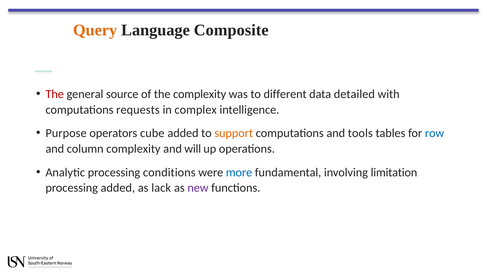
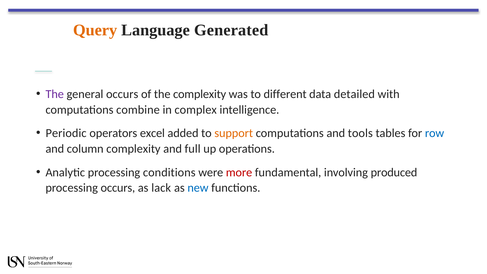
Composite: Composite -> Generated (231, 30)
The colour: red -> purple (55, 94)
general source: source -> occurs (122, 94)
requests: requests -> combine (138, 110)
Purpose: Purpose -> Periodic (66, 133)
cube: cube -> excel (152, 133)
will: will -> full (193, 149)
more colour: blue -> red (239, 172)
limitation: limitation -> produced (394, 172)
processing added: added -> occurs (118, 188)
new colour: purple -> blue (198, 188)
